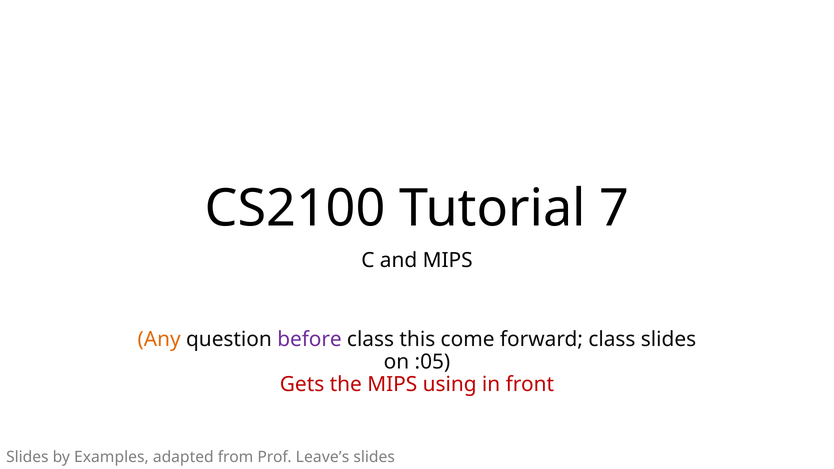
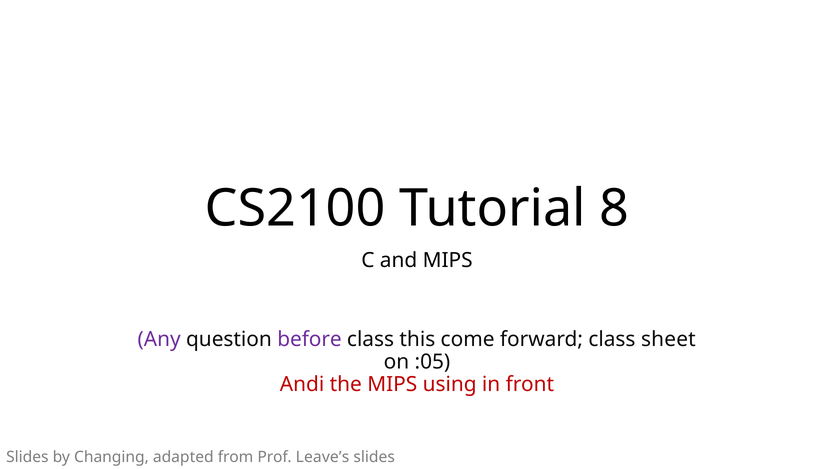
7: 7 -> 8 (614, 208)
Any colour: orange -> purple (159, 339)
class slides: slides -> sheet (668, 339)
Gets: Gets -> Andi (302, 384)
Examples: Examples -> Changing (111, 457)
